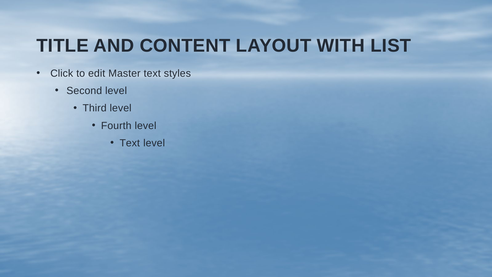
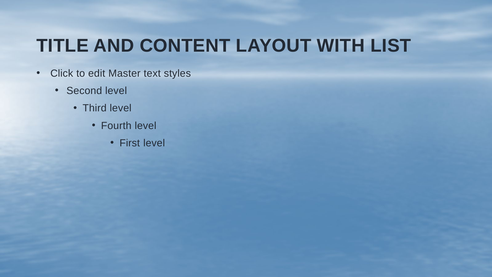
Text: Text -> First (130, 143)
